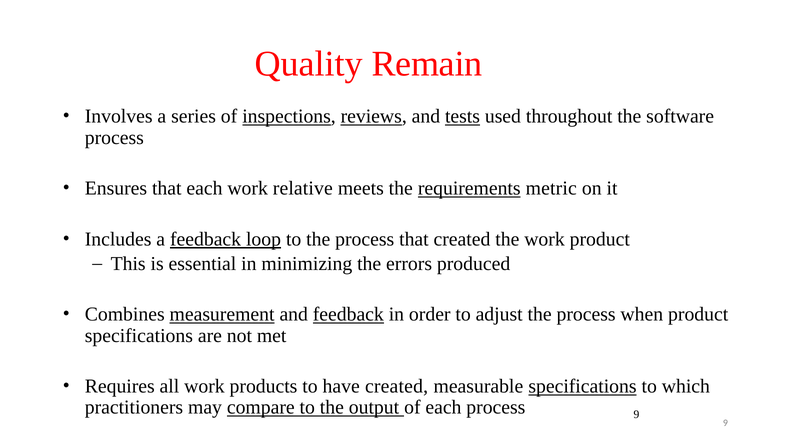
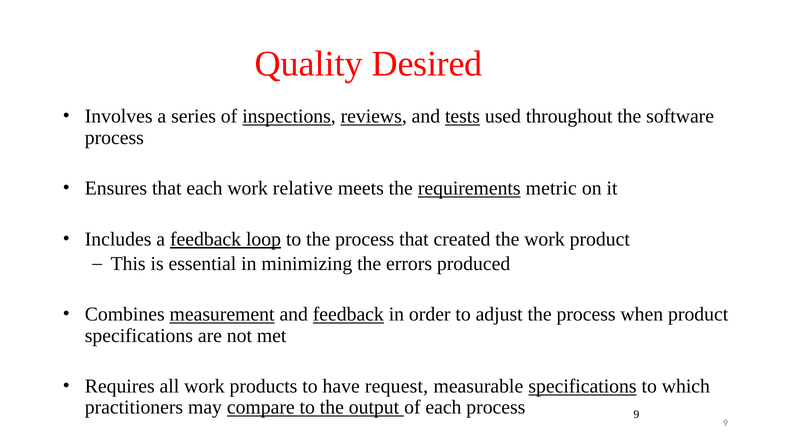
Remain: Remain -> Desired (427, 64)
have created: created -> request (397, 386)
